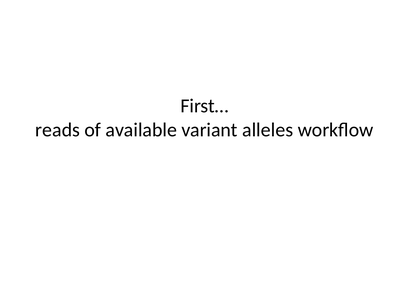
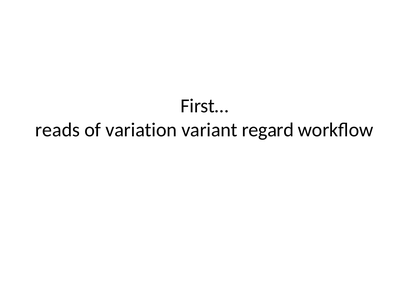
available: available -> variation (141, 130)
alleles: alleles -> regard (268, 130)
